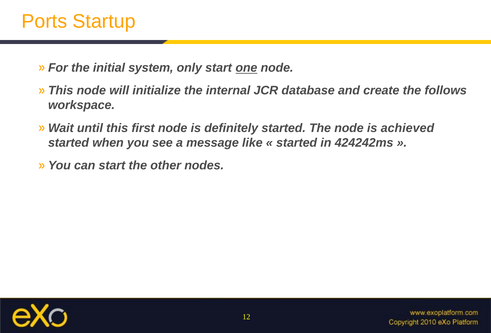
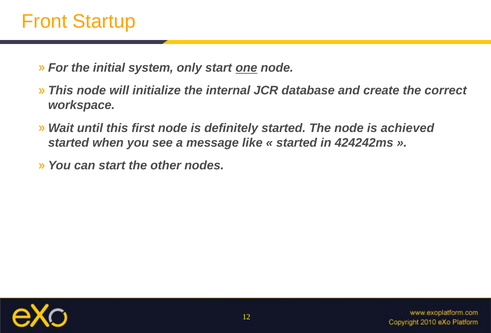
Ports: Ports -> Front (44, 21)
follows: follows -> correct (446, 90)
